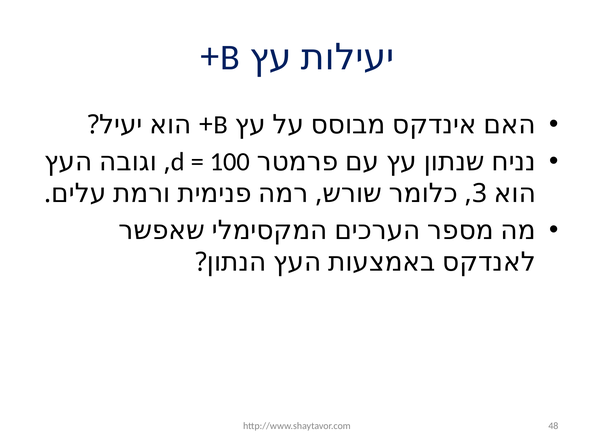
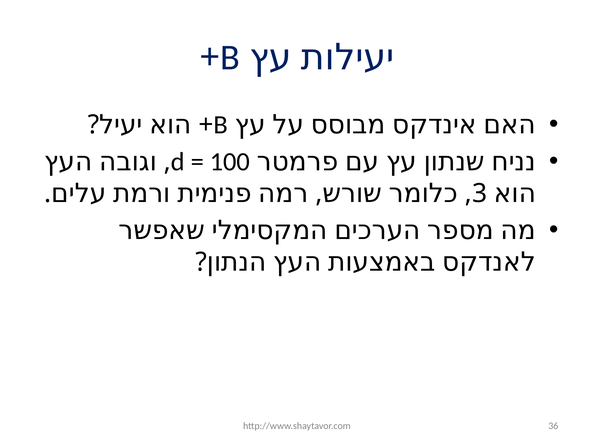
48: 48 -> 36 (553, 425)
